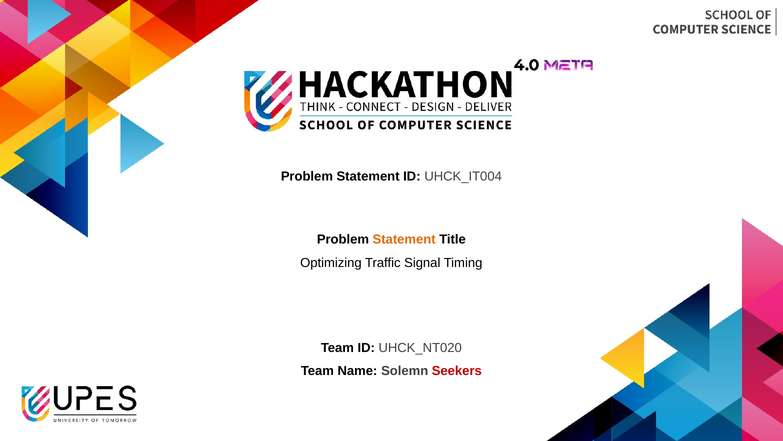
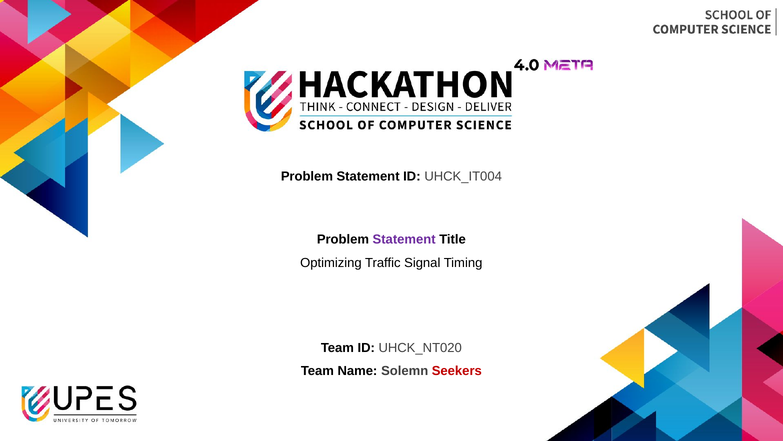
Statement colour: orange -> purple (404, 239)
